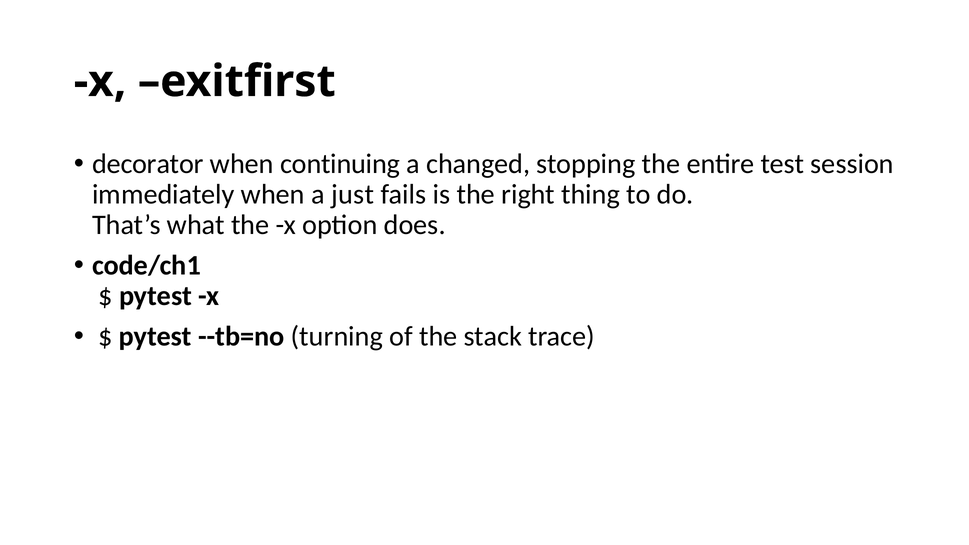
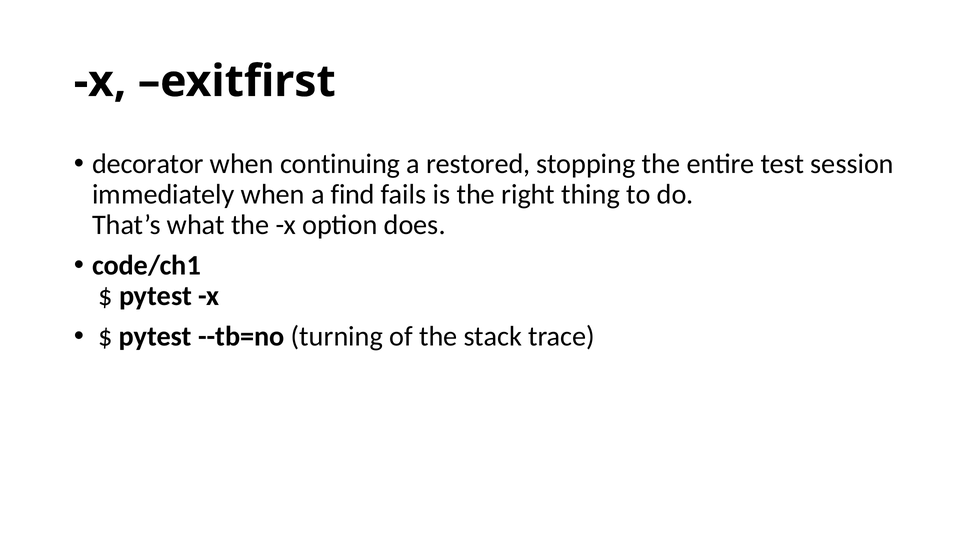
changed: changed -> restored (478, 164)
just: just -> find (353, 194)
